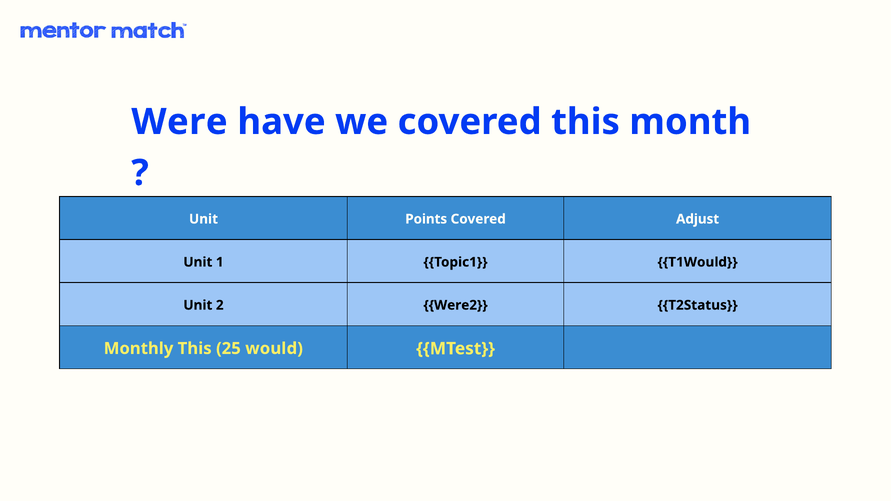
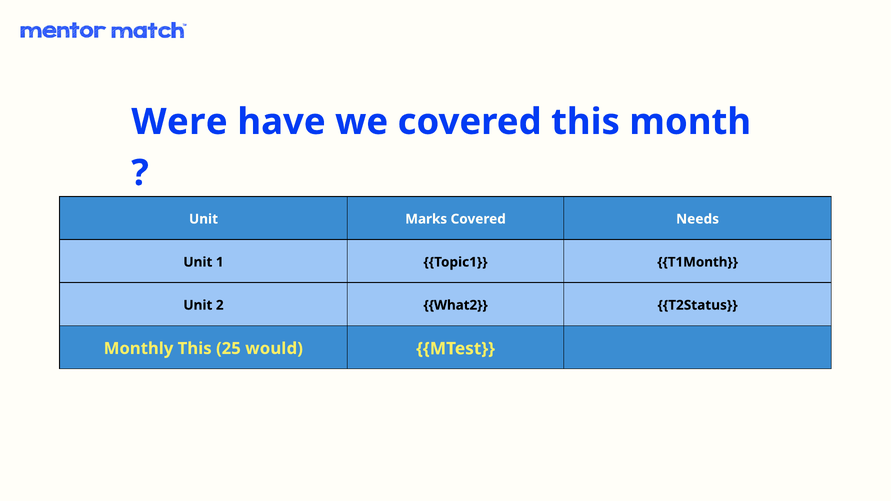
Points: Points -> Marks (426, 219)
Adjust: Adjust -> Needs (698, 219)
T1Would: T1Would -> T1Month (698, 262)
Were2: Were2 -> What2 (456, 305)
